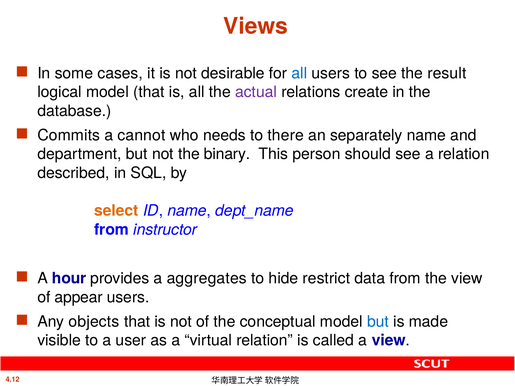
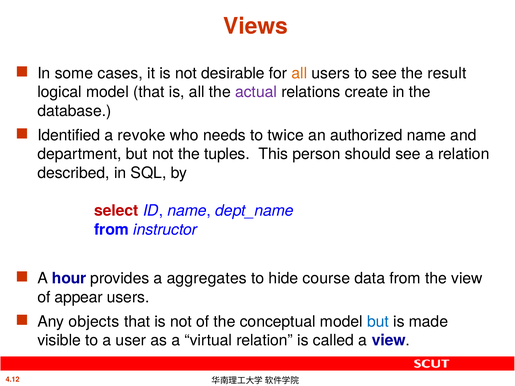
all colour: blue -> orange (299, 73)
Commits: Commits -> Identified (69, 135)
cannot: cannot -> revoke (142, 135)
there: there -> twice (286, 135)
separately: separately -> authorized (366, 135)
binary: binary -> tuples (227, 154)
select colour: orange -> red (116, 211)
restrict: restrict -> course (326, 279)
